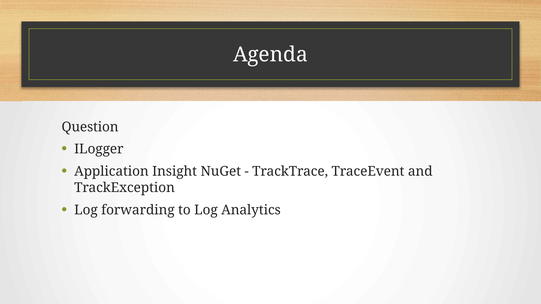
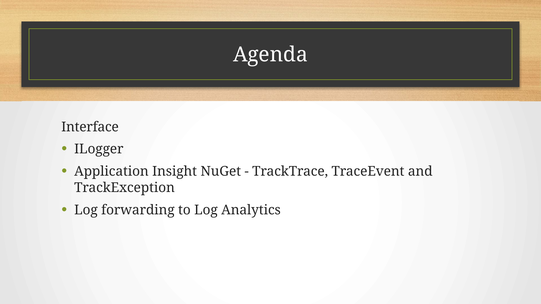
Question: Question -> Interface (90, 127)
